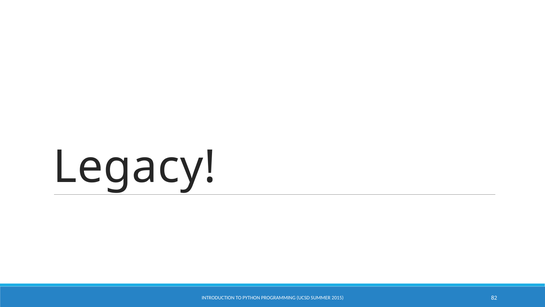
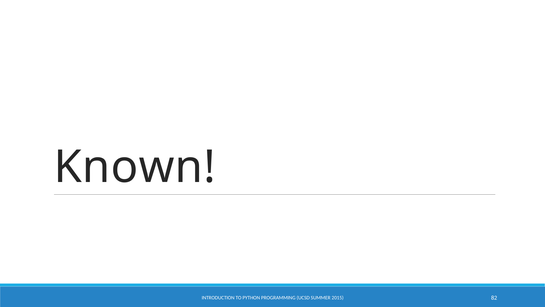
Legacy: Legacy -> Known (135, 167)
